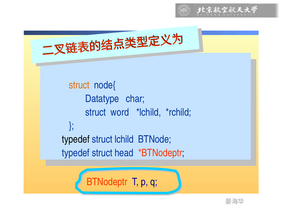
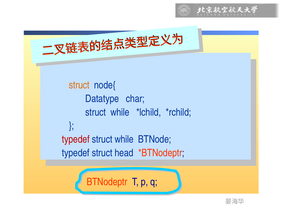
word: word -> while (120, 112)
typedef colour: black -> red (76, 139)
lchild: lchild -> while (124, 139)
